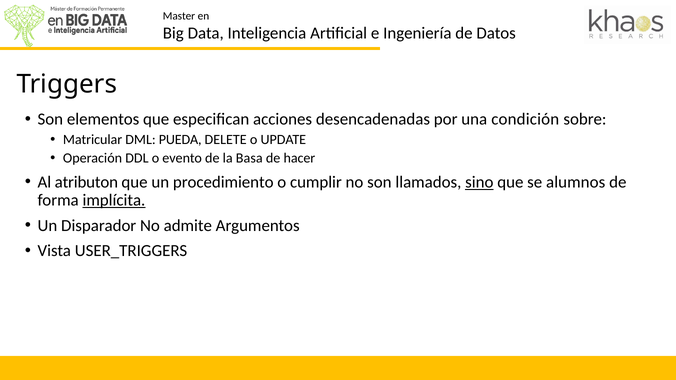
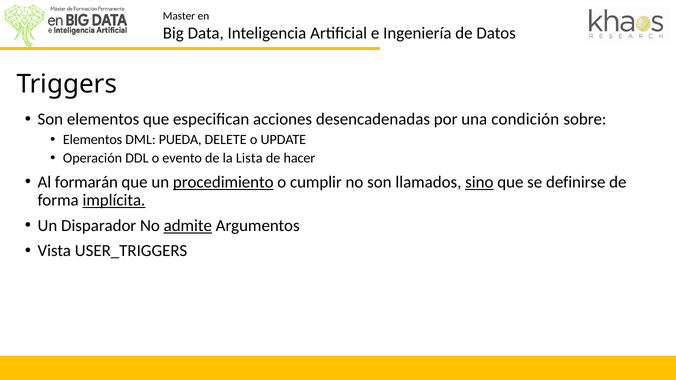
Matricular: Matricular -> Elementos (93, 140)
Basa: Basa -> Lista (249, 158)
atributon: atributon -> formarán (86, 182)
procedimiento underline: none -> present (223, 182)
alumnos: alumnos -> definirse (576, 182)
admite underline: none -> present (188, 226)
